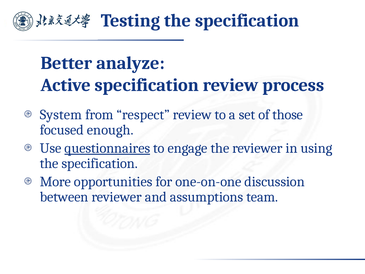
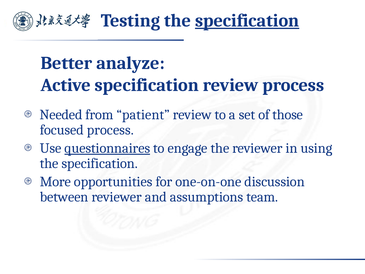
specification underline: none -> present (247, 20)
System: System -> Needed (61, 114)
respect: respect -> patient (143, 114)
focused enough: enough -> process (110, 130)
